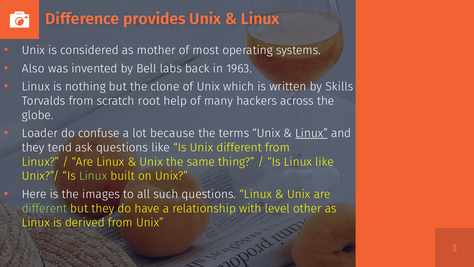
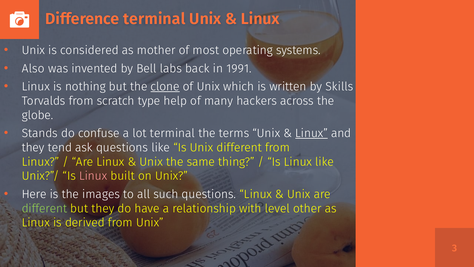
Difference provides: provides -> terminal (154, 19)
1963: 1963 -> 1991 (239, 68)
clone underline: none -> present (165, 87)
root: root -> type (149, 101)
Loader: Loader -> Stands (40, 133)
lot because: because -> terminal (172, 133)
Linux colour: light green -> pink (93, 176)
